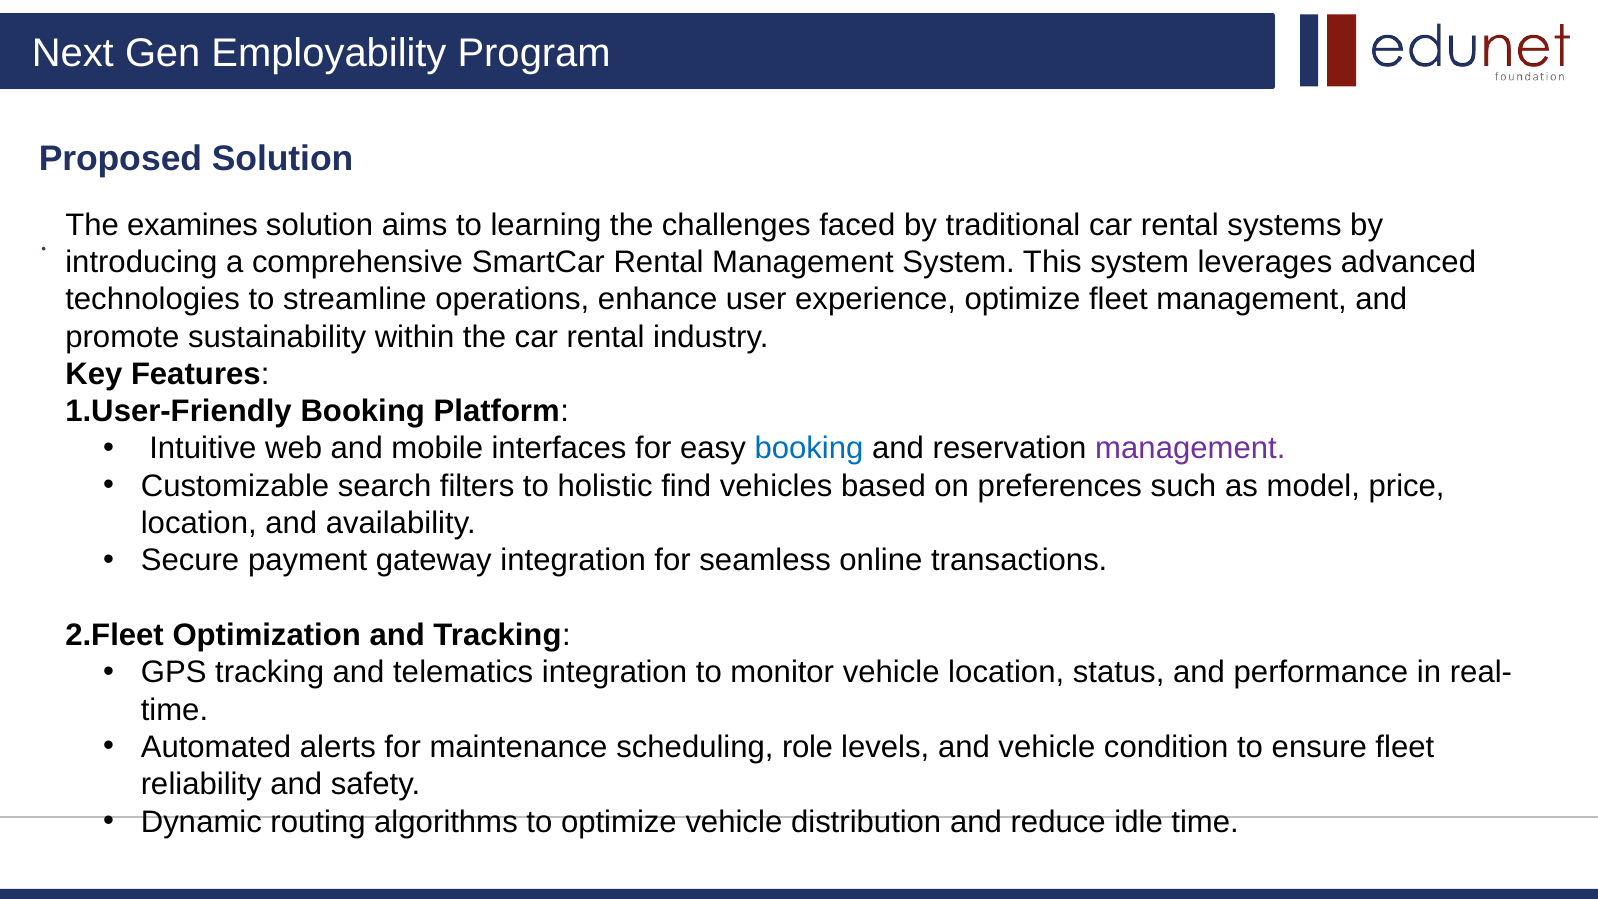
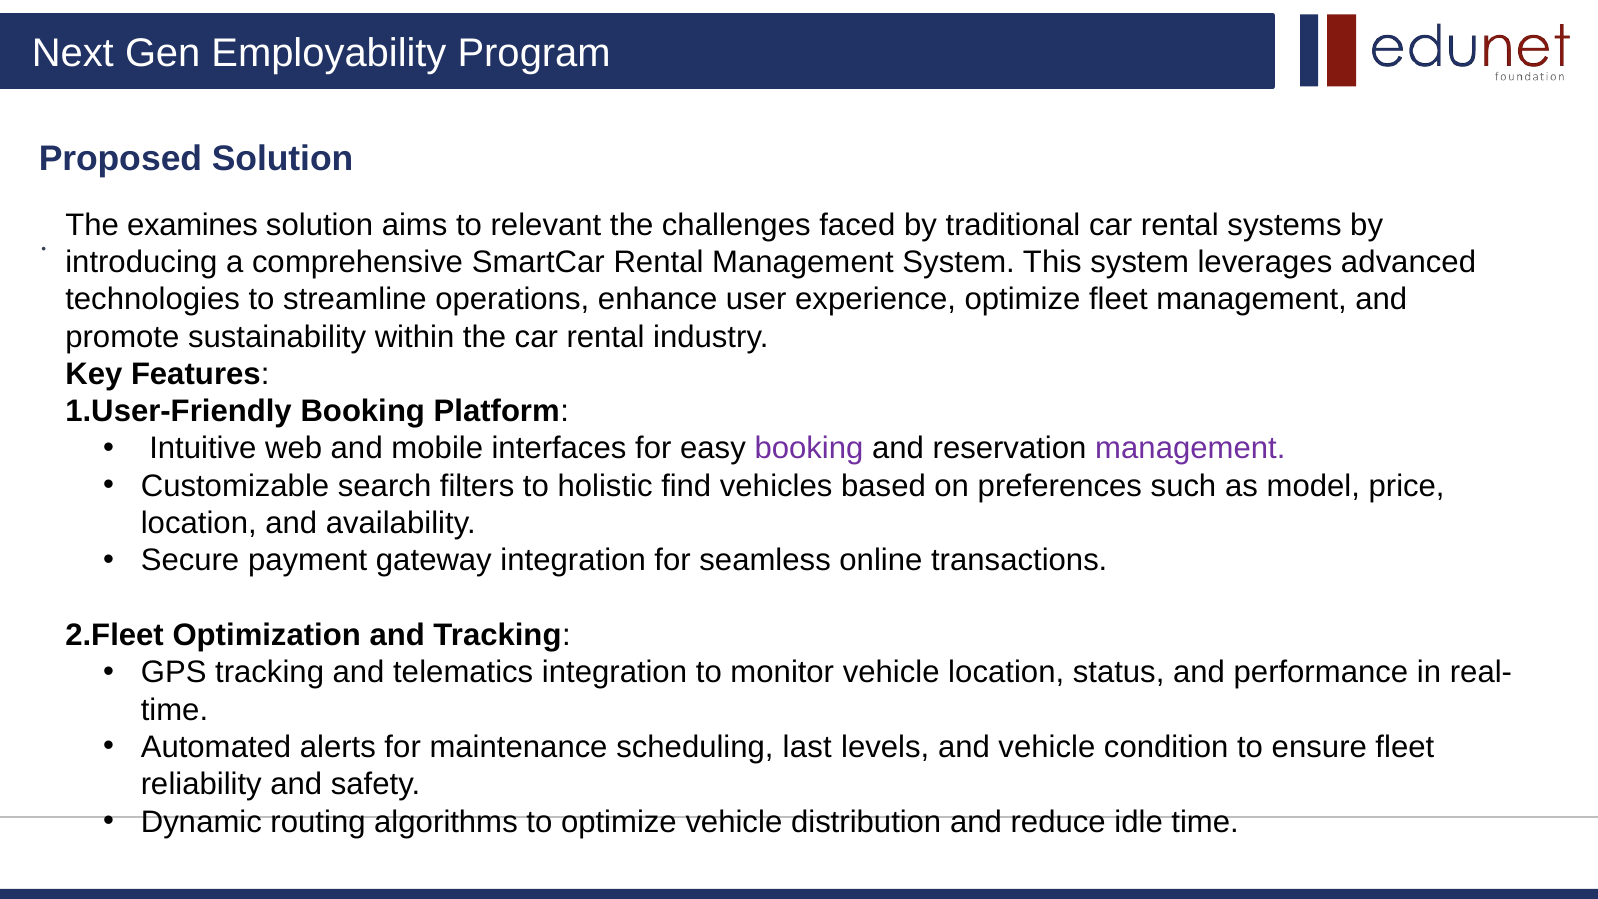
learning: learning -> relevant (546, 225)
booking colour: blue -> purple (809, 449)
role: role -> last (807, 747)
